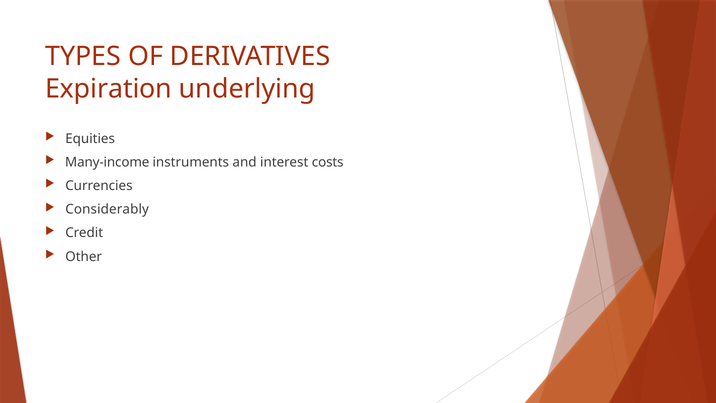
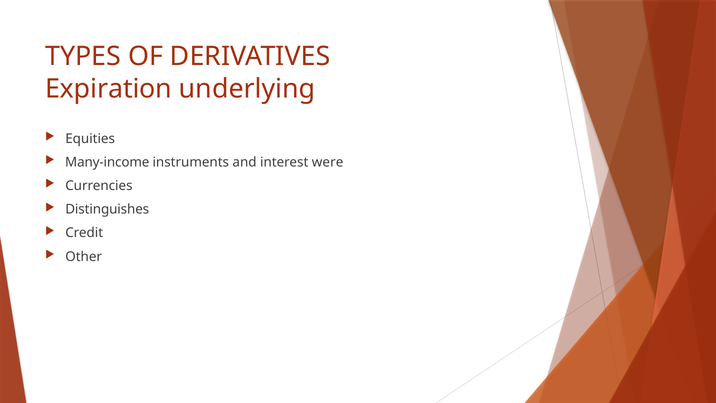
costs: costs -> were (328, 162)
Considerably: Considerably -> Distinguishes (107, 209)
